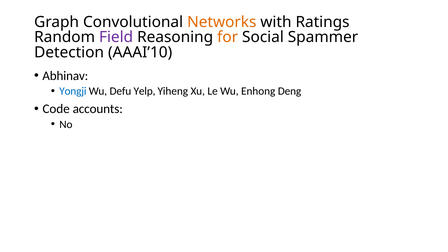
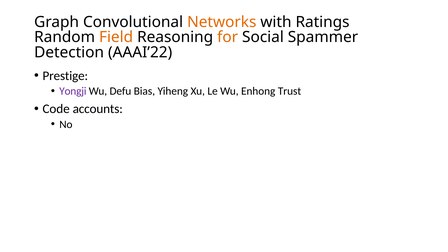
Field colour: purple -> orange (116, 37)
AAAI’10: AAAI’10 -> AAAI’22 (140, 52)
Abhinav: Abhinav -> Prestige (65, 76)
Yongji colour: blue -> purple (73, 91)
Yelp: Yelp -> Bias (144, 91)
Deng: Deng -> Trust (290, 91)
